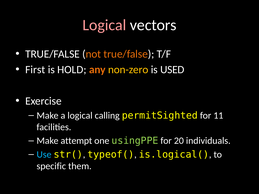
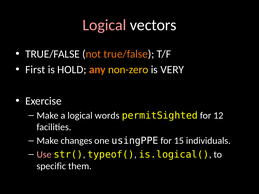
USED: USED -> VERY (172, 70)
calling: calling -> words (107, 116)
11: 11 -> 12 (218, 116)
attempt: attempt -> changes (76, 141)
usingPPE colour: light green -> white (135, 141)
20: 20 -> 15 (179, 141)
Use colour: light blue -> pink (44, 155)
